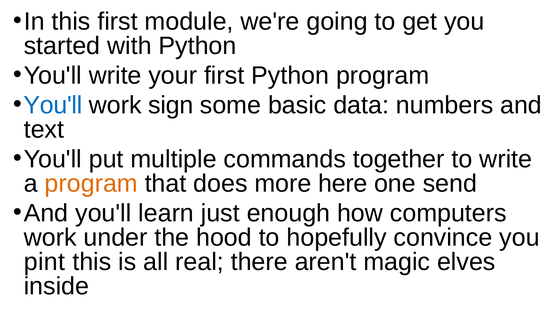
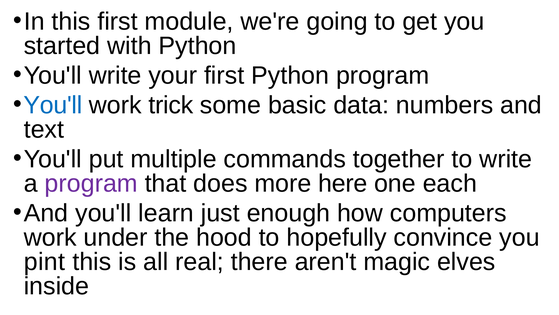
sign: sign -> trick (171, 105)
program colour: orange -> purple (91, 183)
send: send -> each (450, 183)
